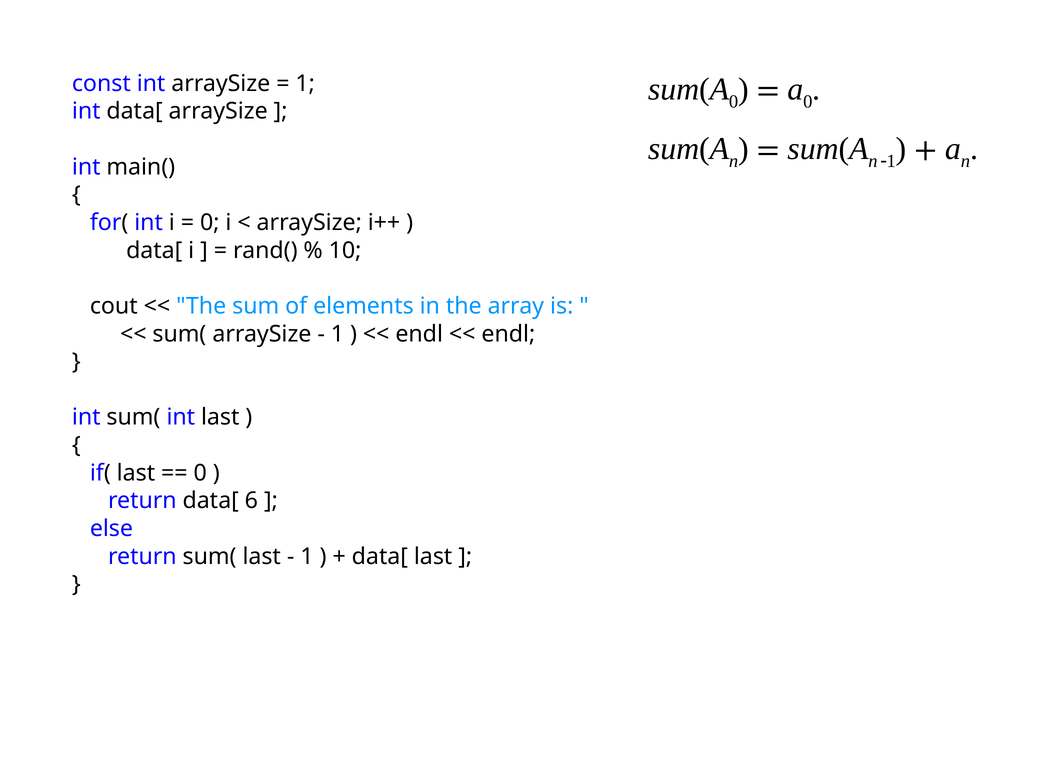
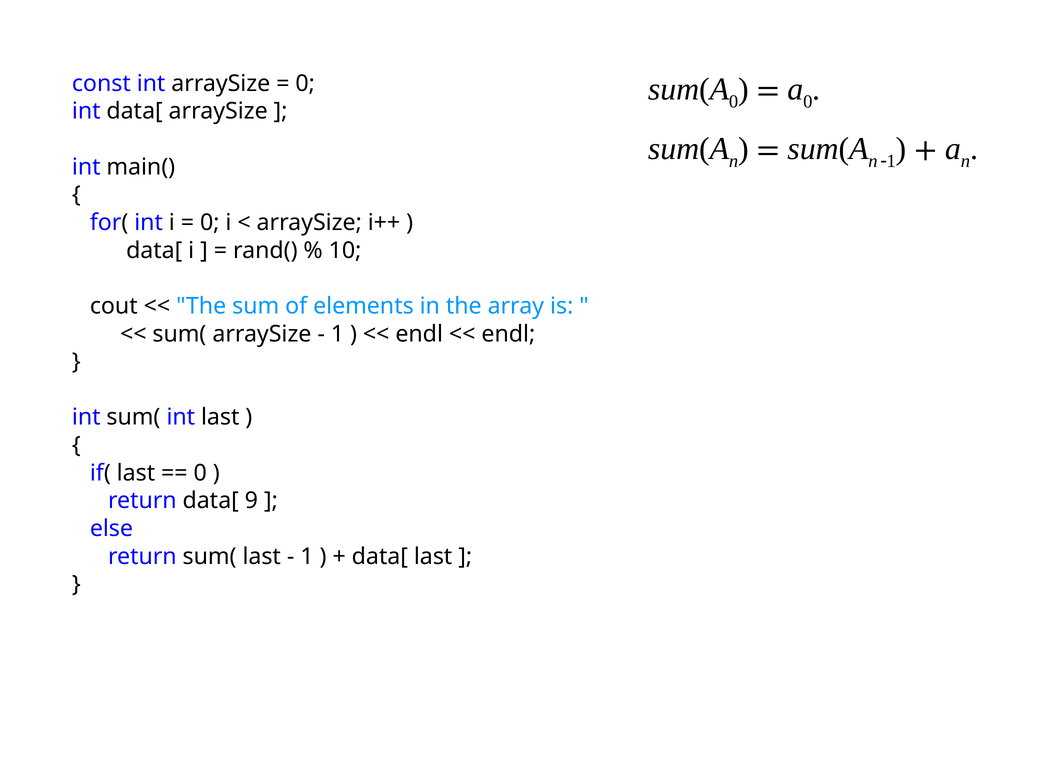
1: 1 -> 0 (305, 84)
6: 6 -> 9 (251, 501)
